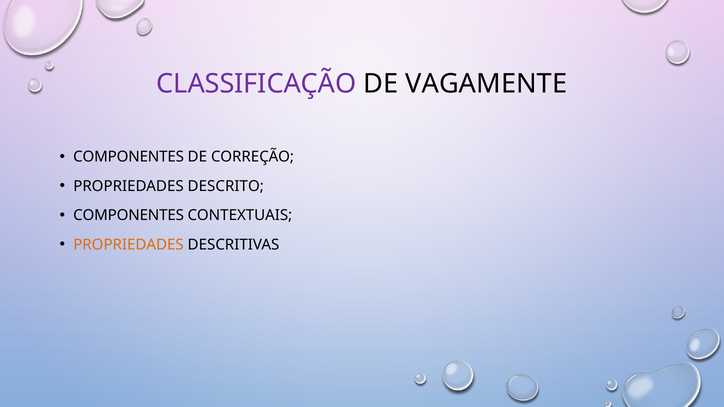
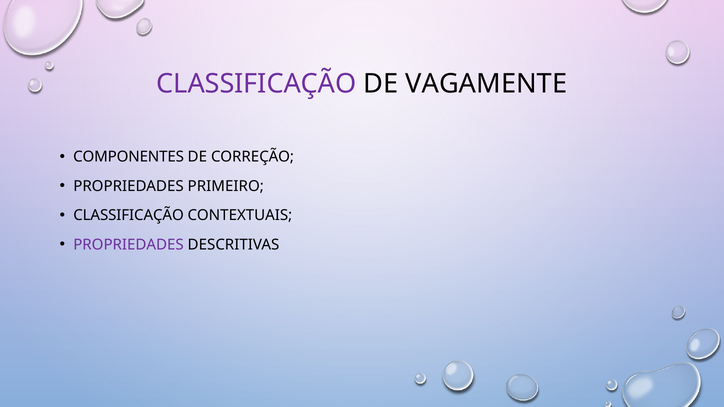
DESCRITO: DESCRITO -> PRIMEIRO (226, 186)
COMPONENTES: COMPONENTES -> CLASSIFICAÇÃO (129, 216)
PROPRIEDADES colour: orange -> purple (128, 245)
